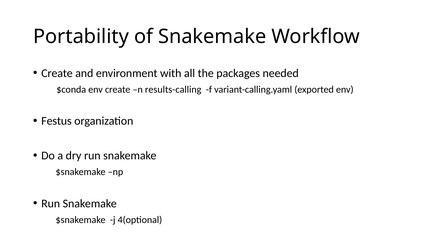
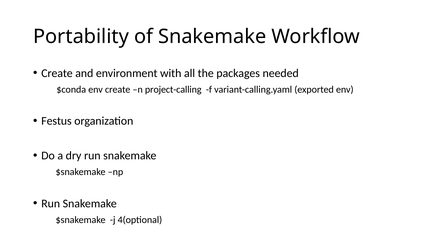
results-calling: results-calling -> project-calling (173, 89)
